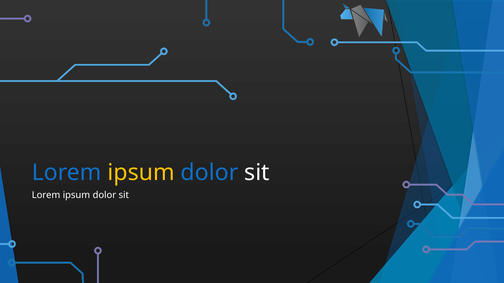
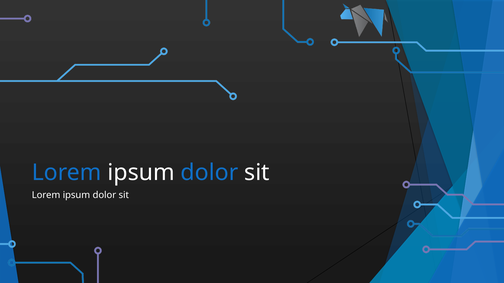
ipsum colour: yellow -> white (141, 173)
